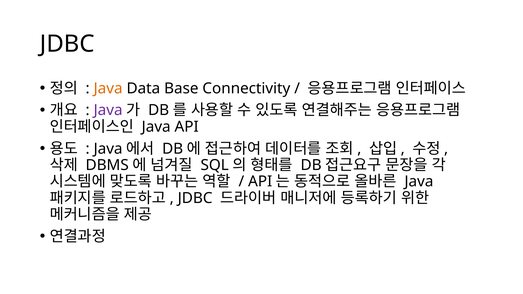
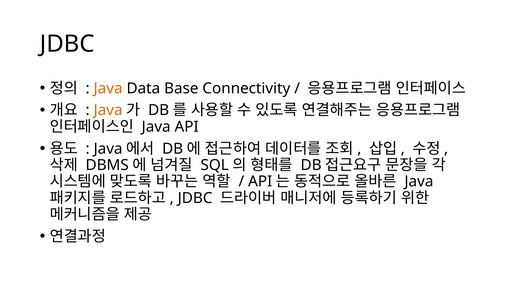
Java colour: purple -> orange (108, 110)
